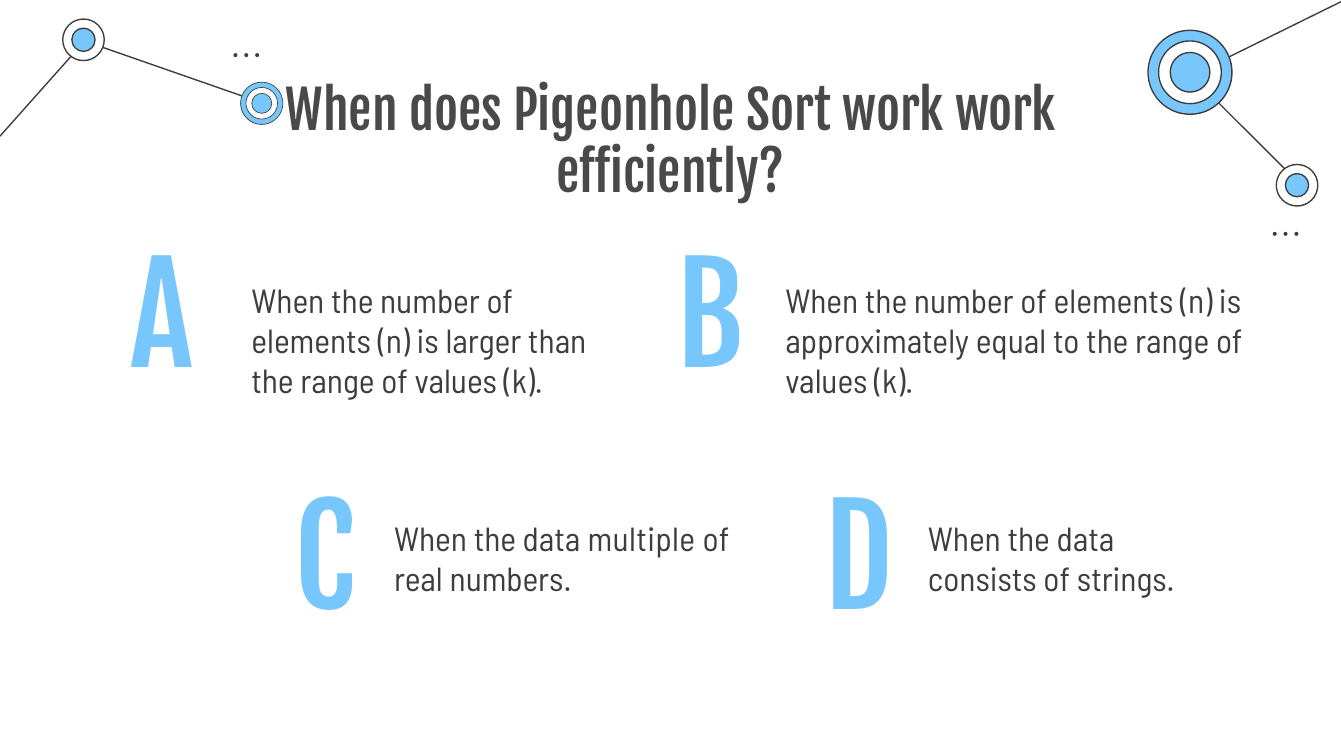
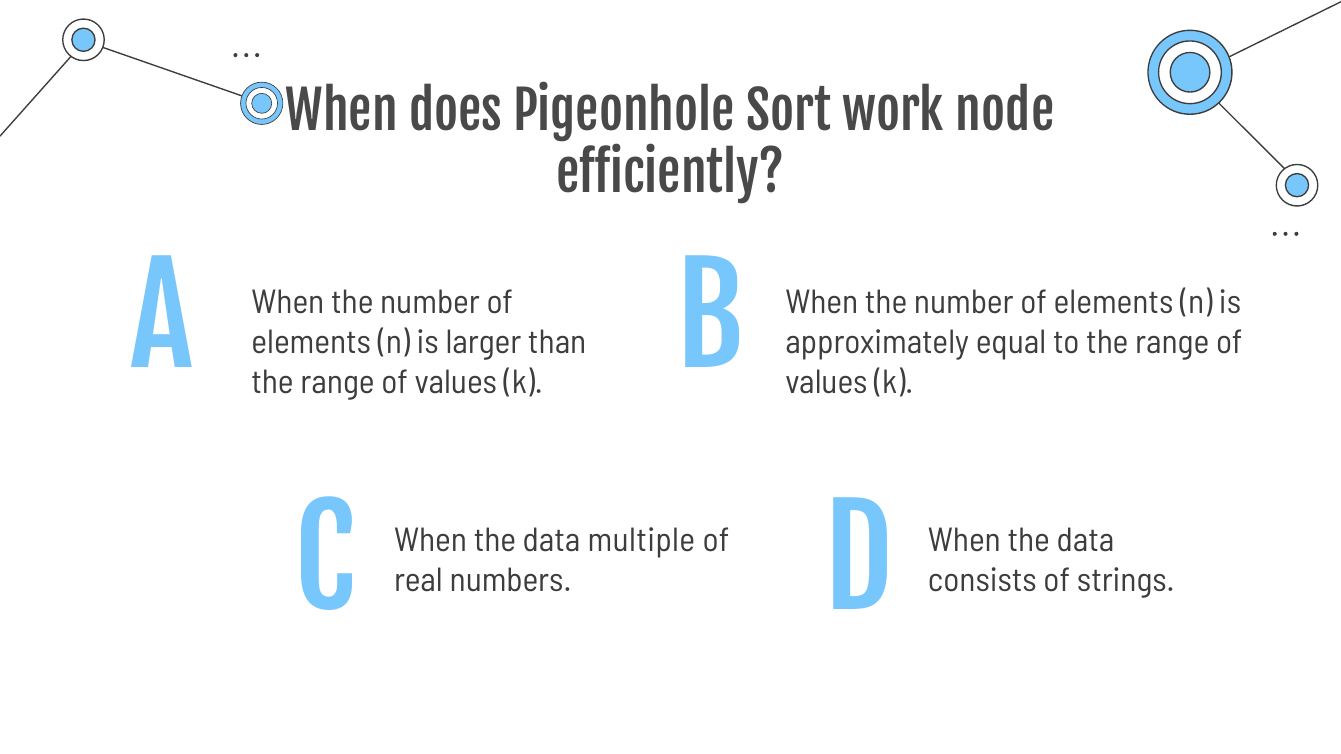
work work: work -> node (1005, 113)
